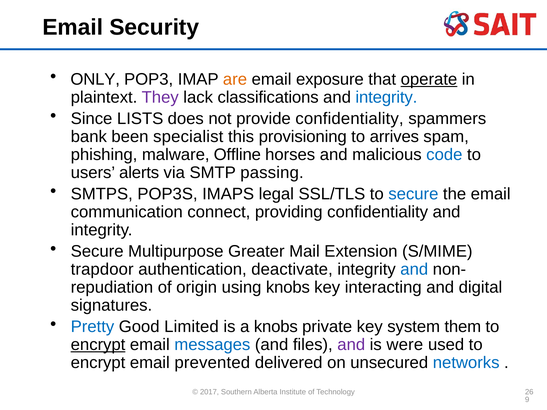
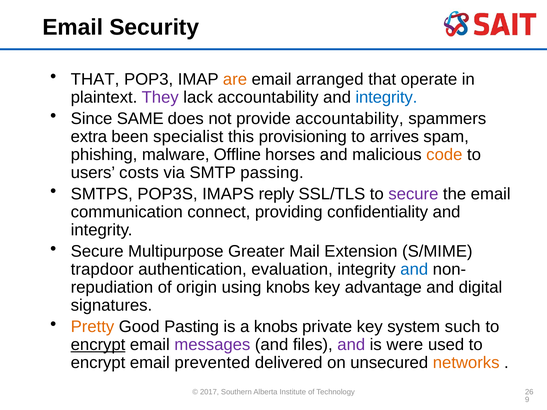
ONLY: ONLY -> THAT (95, 79)
exposure: exposure -> arranged (330, 79)
operate underline: present -> none (429, 79)
lack classifications: classifications -> accountability (268, 97)
LISTS: LISTS -> SAME (140, 119)
provide confidentiality: confidentiality -> accountability (349, 119)
bank: bank -> extra (89, 137)
code colour: blue -> orange (444, 155)
alerts: alerts -> costs (139, 173)
legal: legal -> reply (276, 194)
secure colour: blue -> purple (413, 194)
deactivate: deactivate -> evaluation (292, 270)
interacting: interacting -> advantage (383, 288)
Pretty colour: blue -> orange (92, 327)
Limited: Limited -> Pasting (192, 327)
them: them -> such (463, 327)
messages colour: blue -> purple (212, 345)
networks colour: blue -> orange (466, 363)
